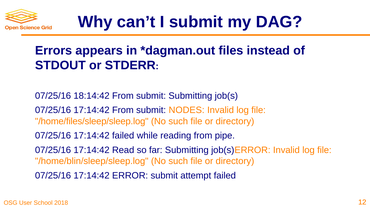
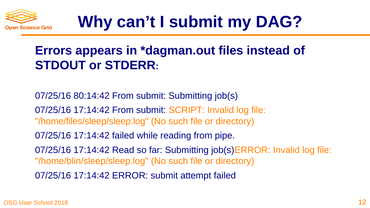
18:14:42: 18:14:42 -> 80:14:42 (92, 96)
NODES: NODES -> SCRIPT (187, 110)
